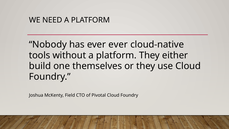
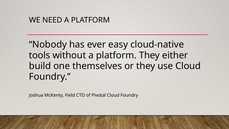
ever ever: ever -> easy (118, 44)
